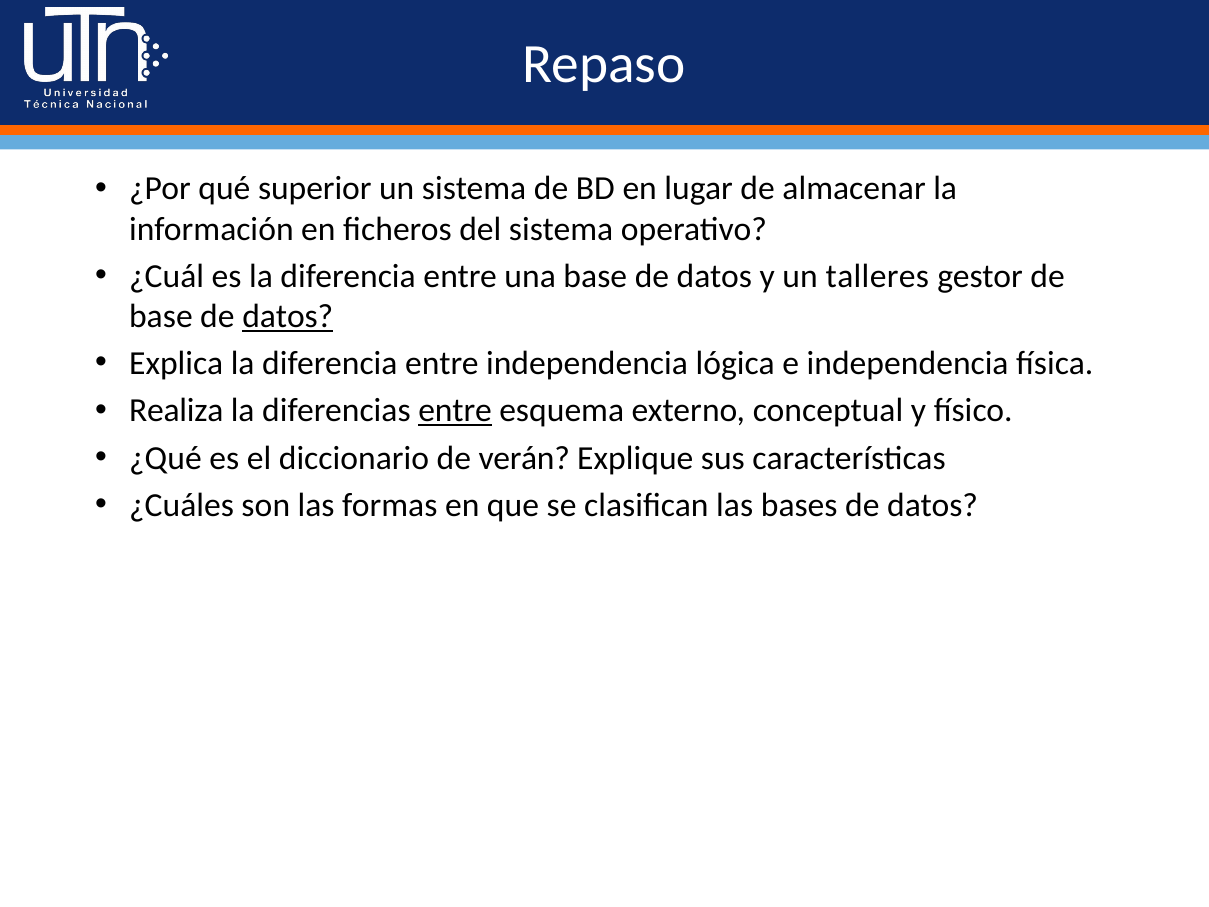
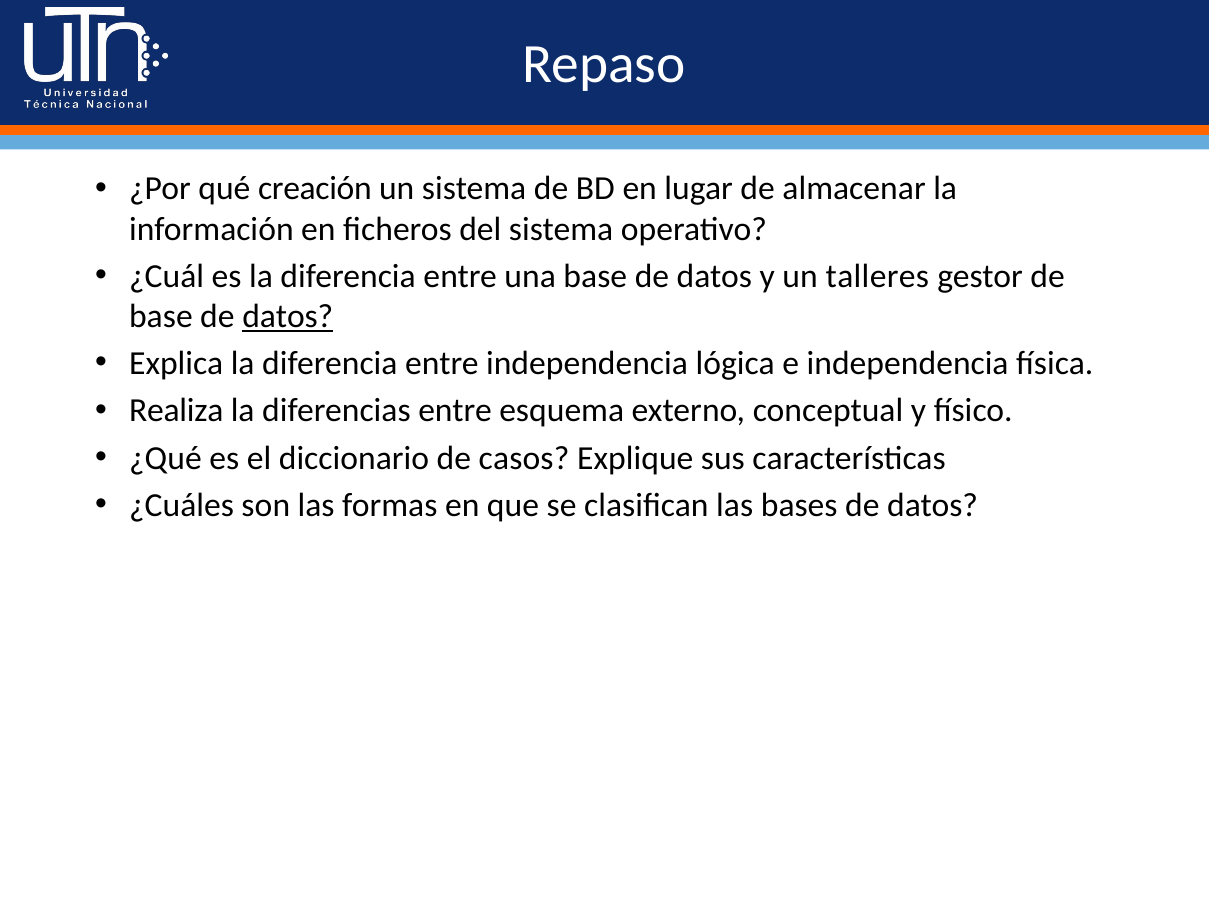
superior: superior -> creación (315, 189)
entre underline: present -> none (455, 411)
verán: verán -> casos (524, 458)
